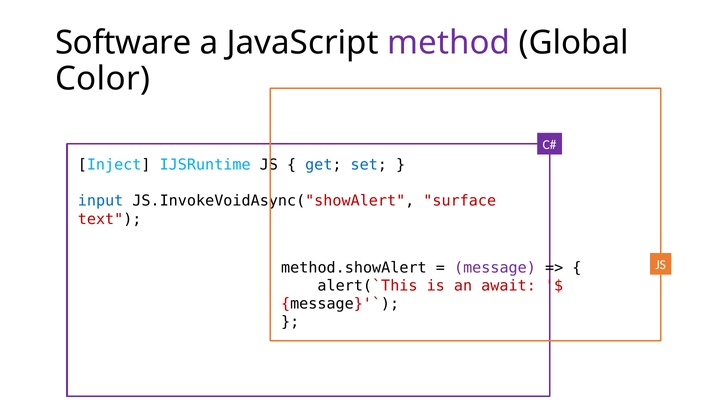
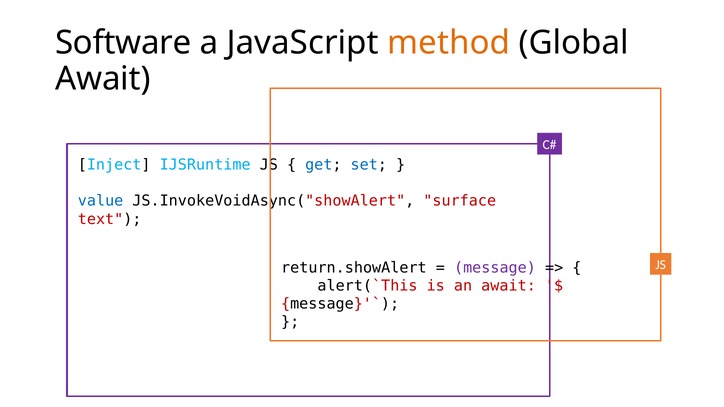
method colour: purple -> orange (449, 43)
Color: Color -> Await (103, 79)
input: input -> value (101, 201)
method.showAlert: method.showAlert -> return.showAlert (354, 268)
